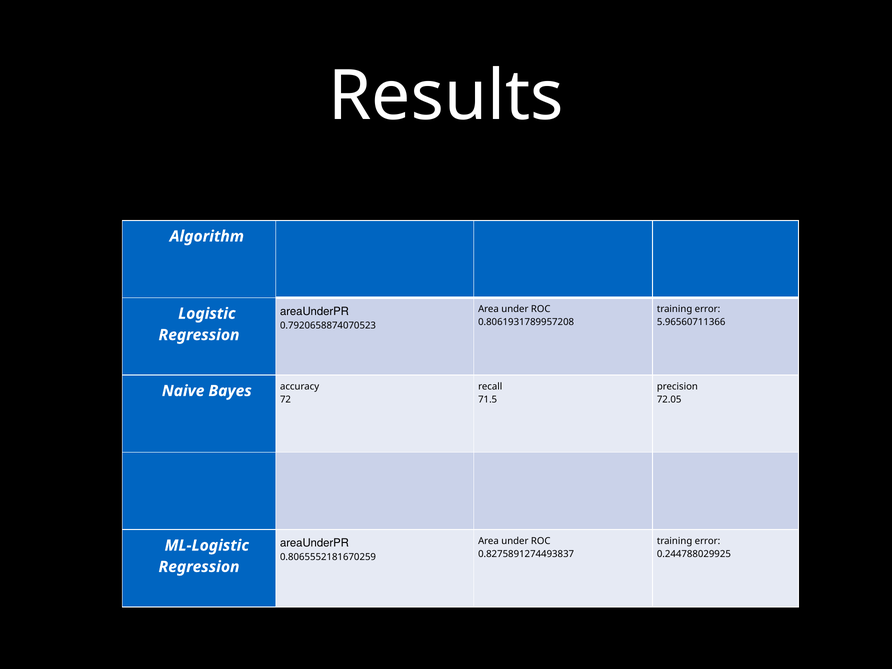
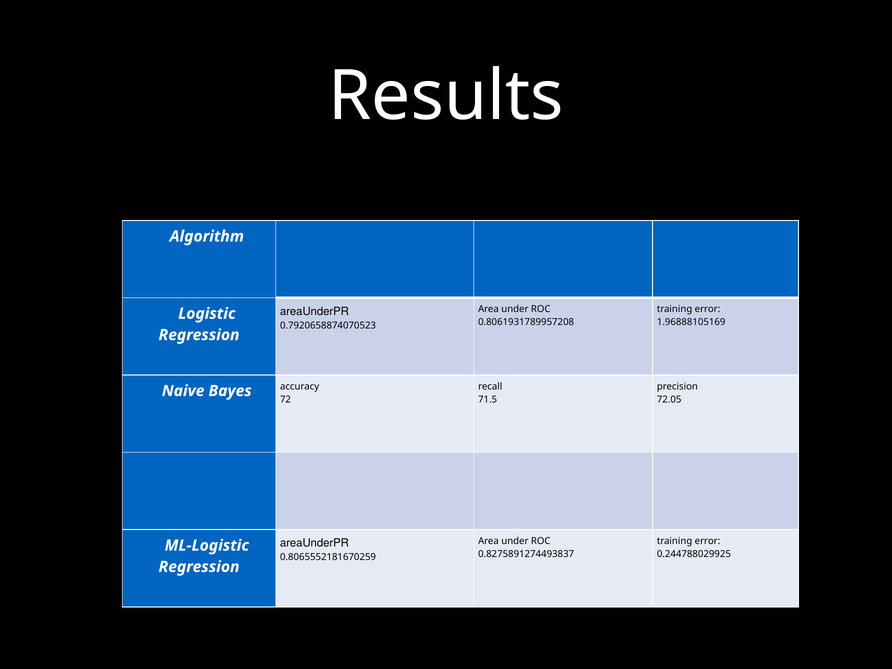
5.96560711366: 5.96560711366 -> 1.96888105169 (691, 322)
